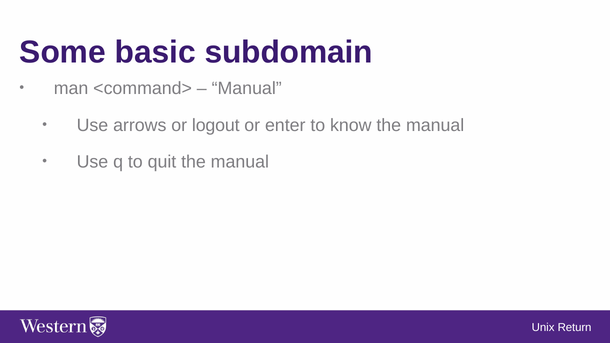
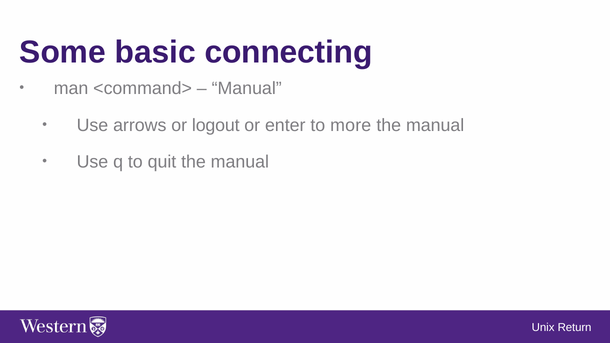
subdomain: subdomain -> connecting (289, 52)
know: know -> more (351, 125)
